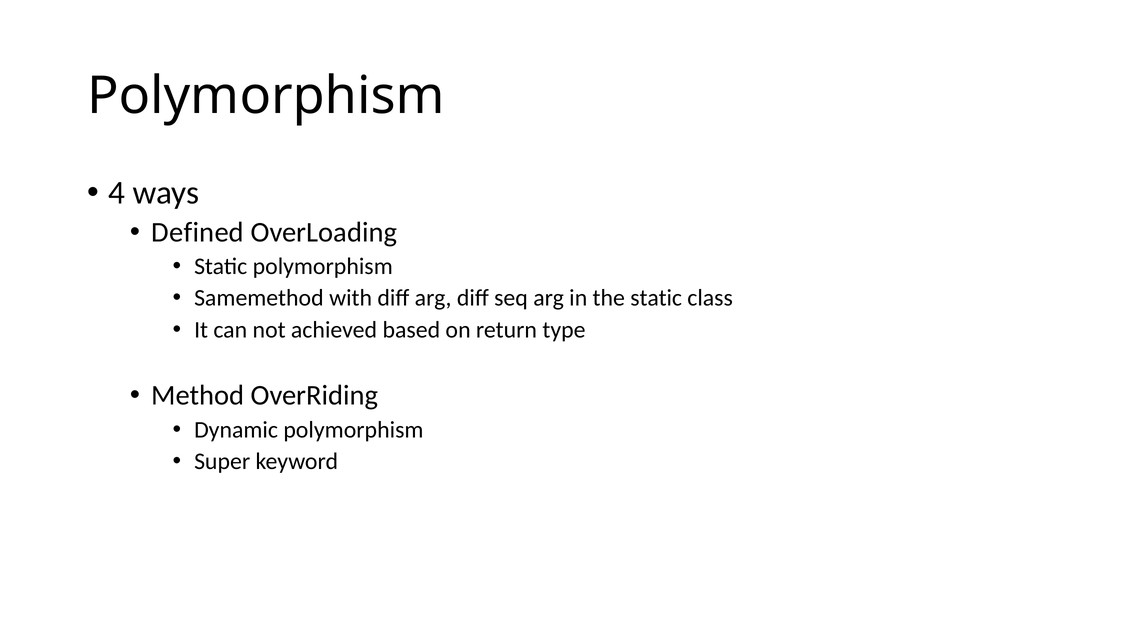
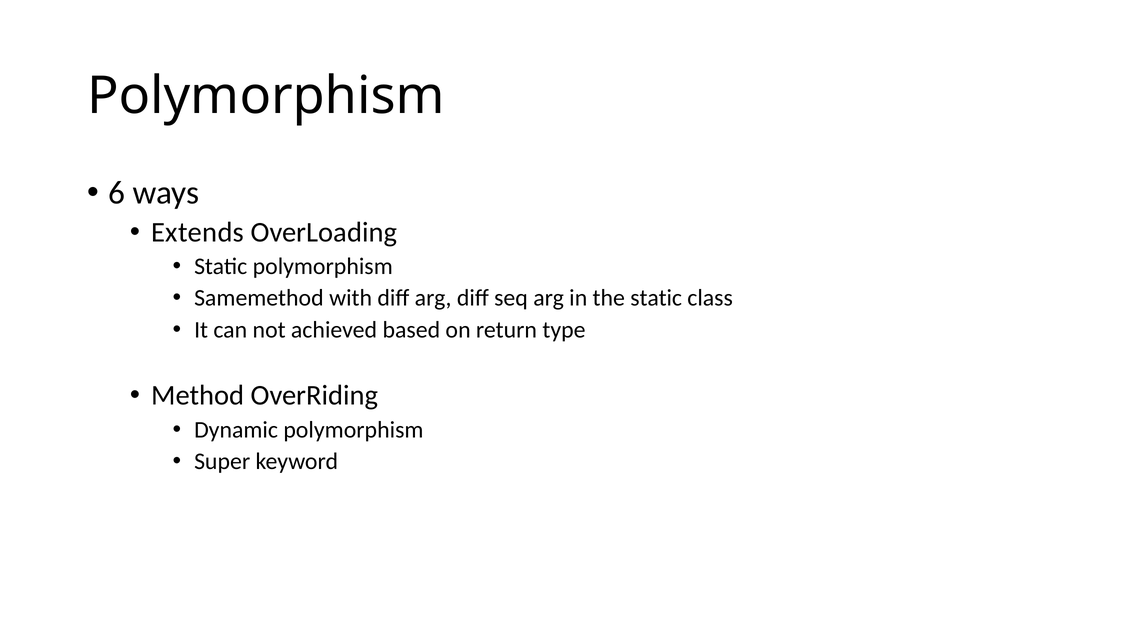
4: 4 -> 6 (117, 193)
Defined: Defined -> Extends (198, 232)
